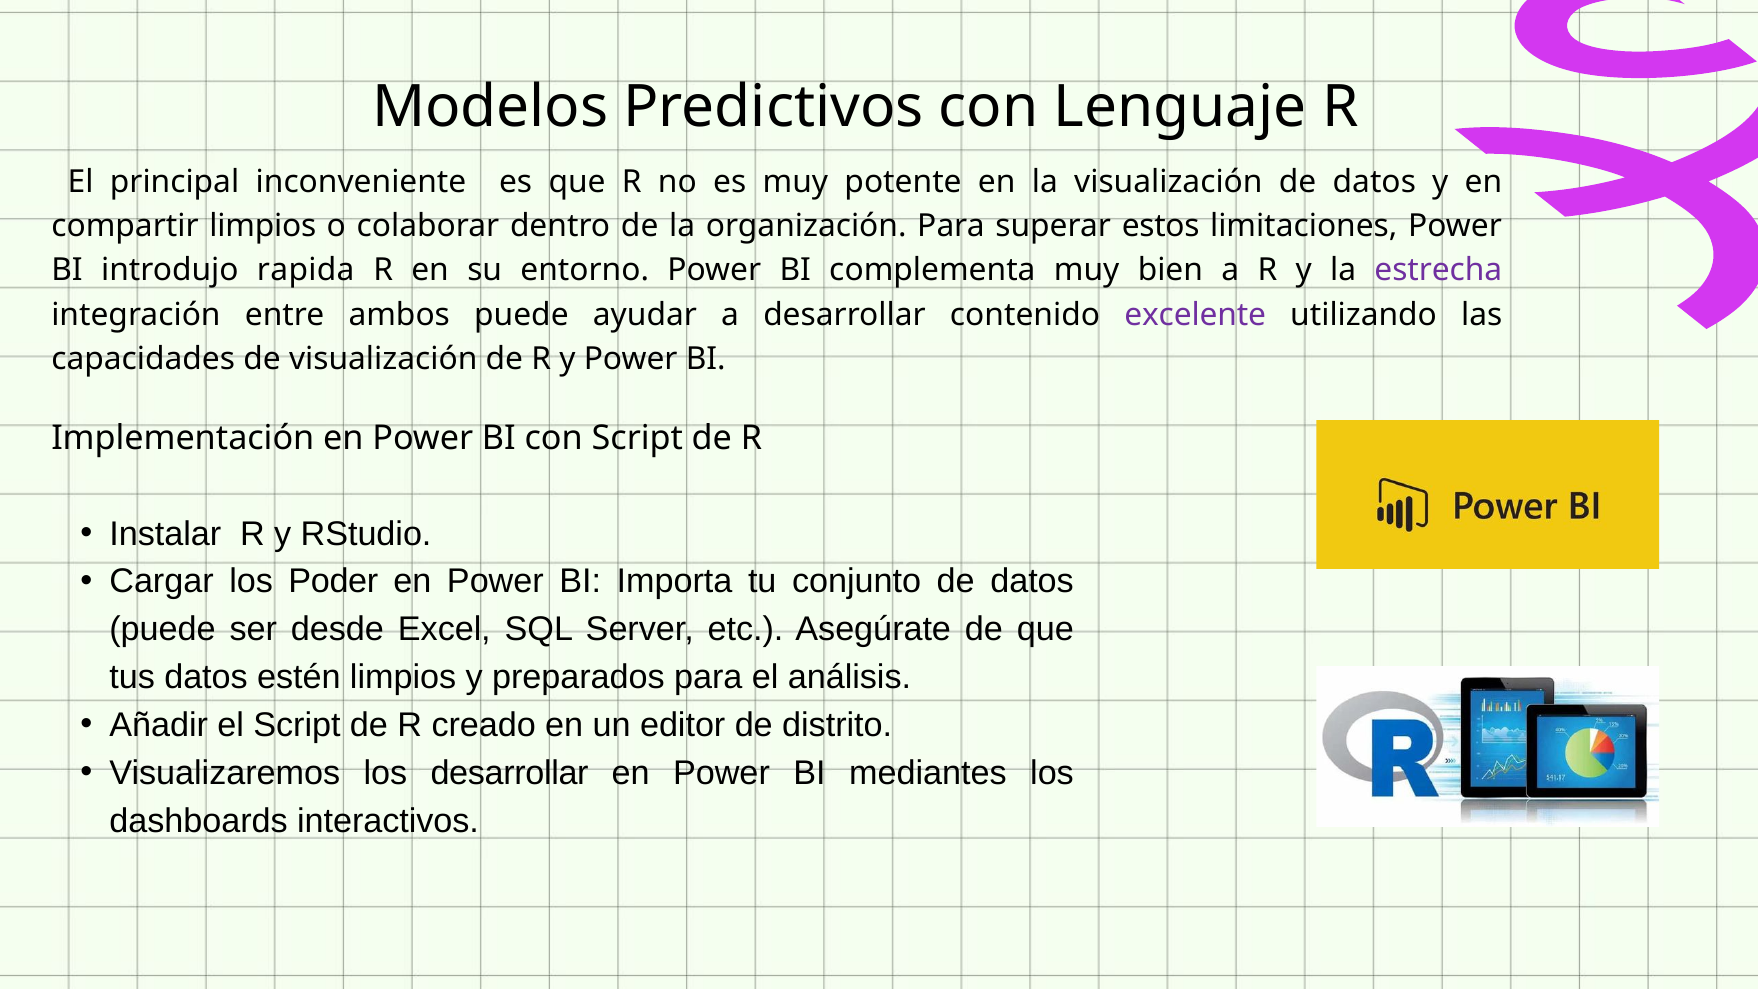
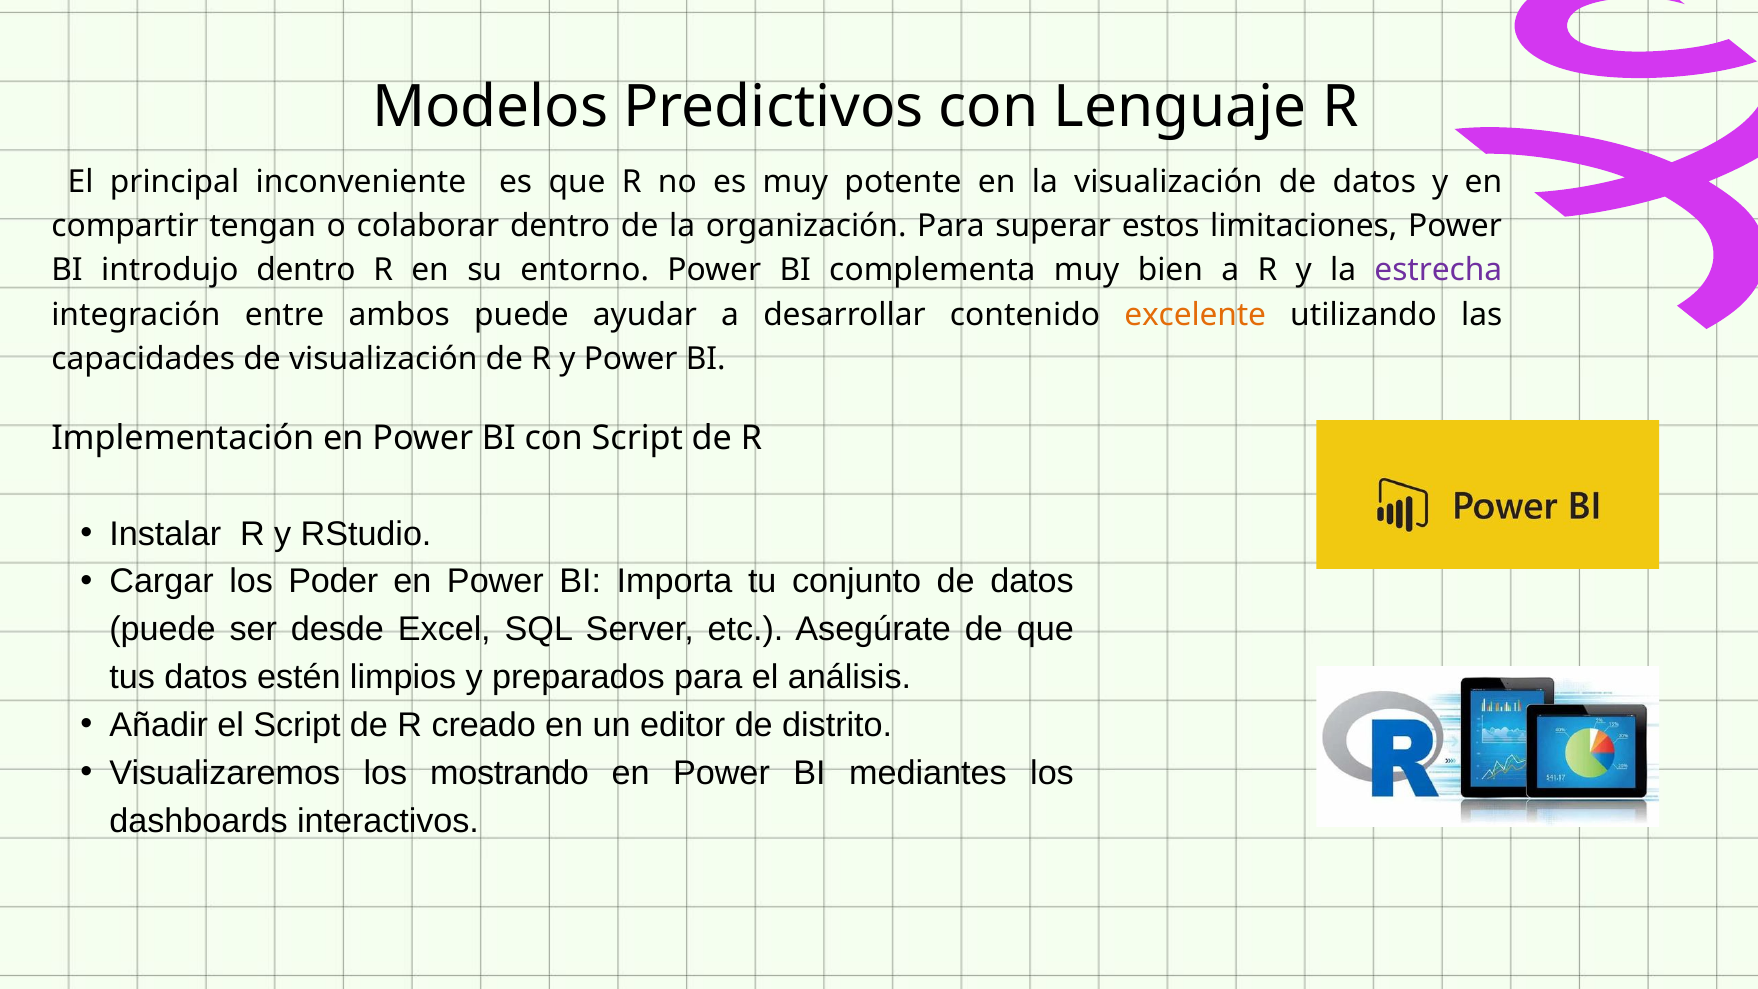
compartir limpios: limpios -> tengan (263, 226)
introdujo rapida: rapida -> dentro (306, 270)
excelente colour: purple -> orange (1195, 315)
los desarrollar: desarrollar -> mostrando (510, 773)
